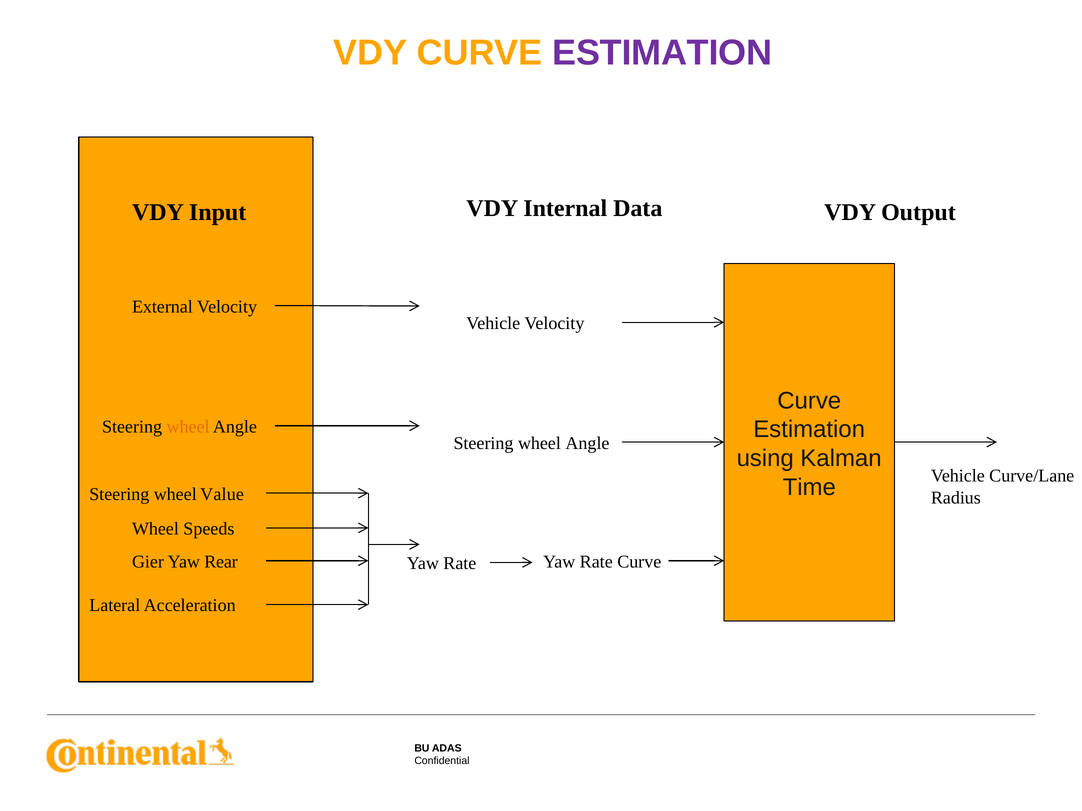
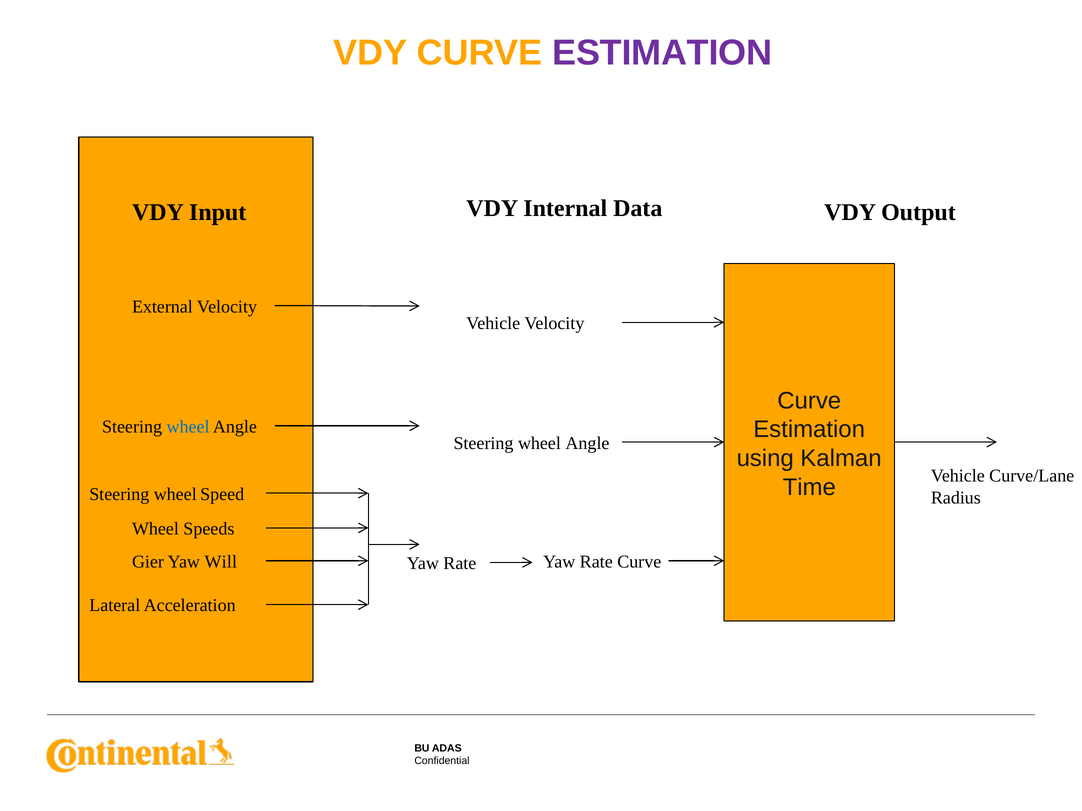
wheel colour: orange -> blue (188, 427)
Value: Value -> Speed (222, 494)
Rear: Rear -> Will (221, 562)
